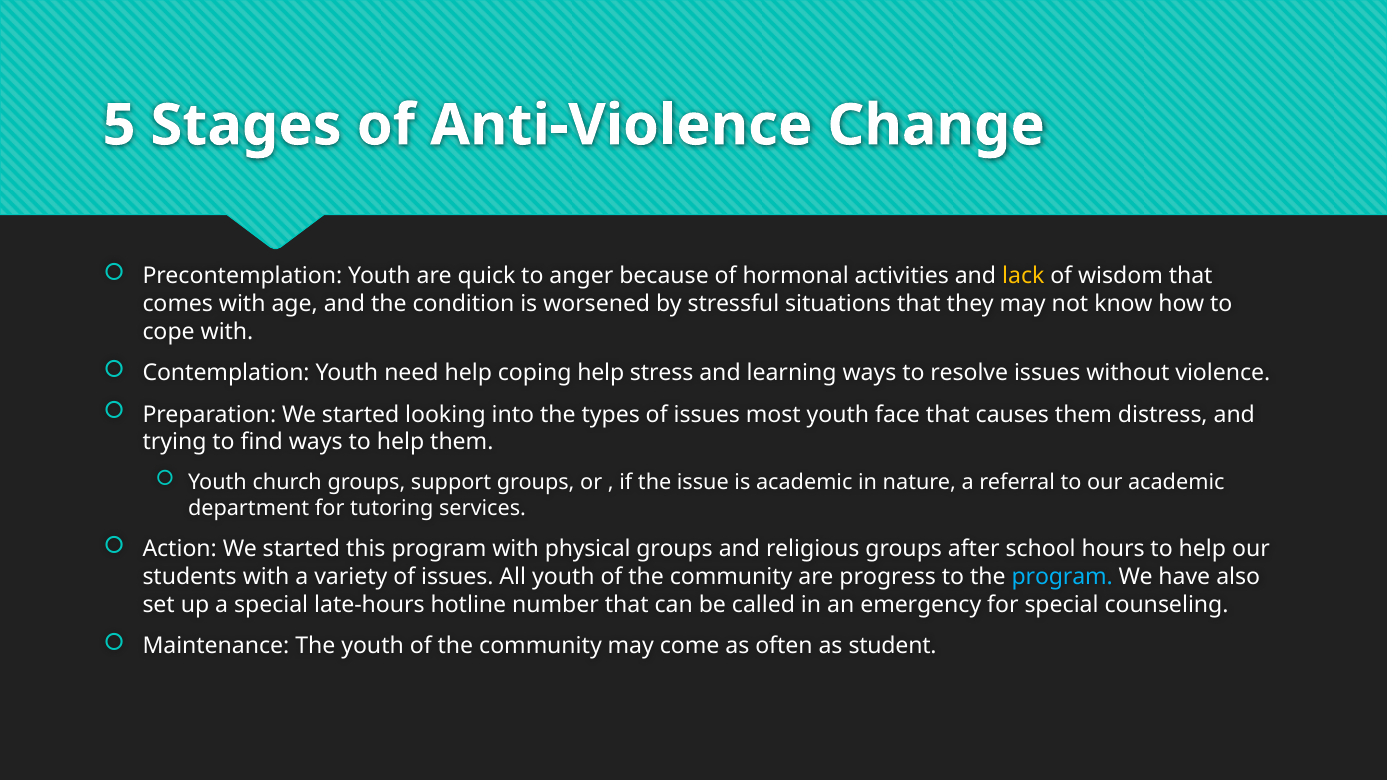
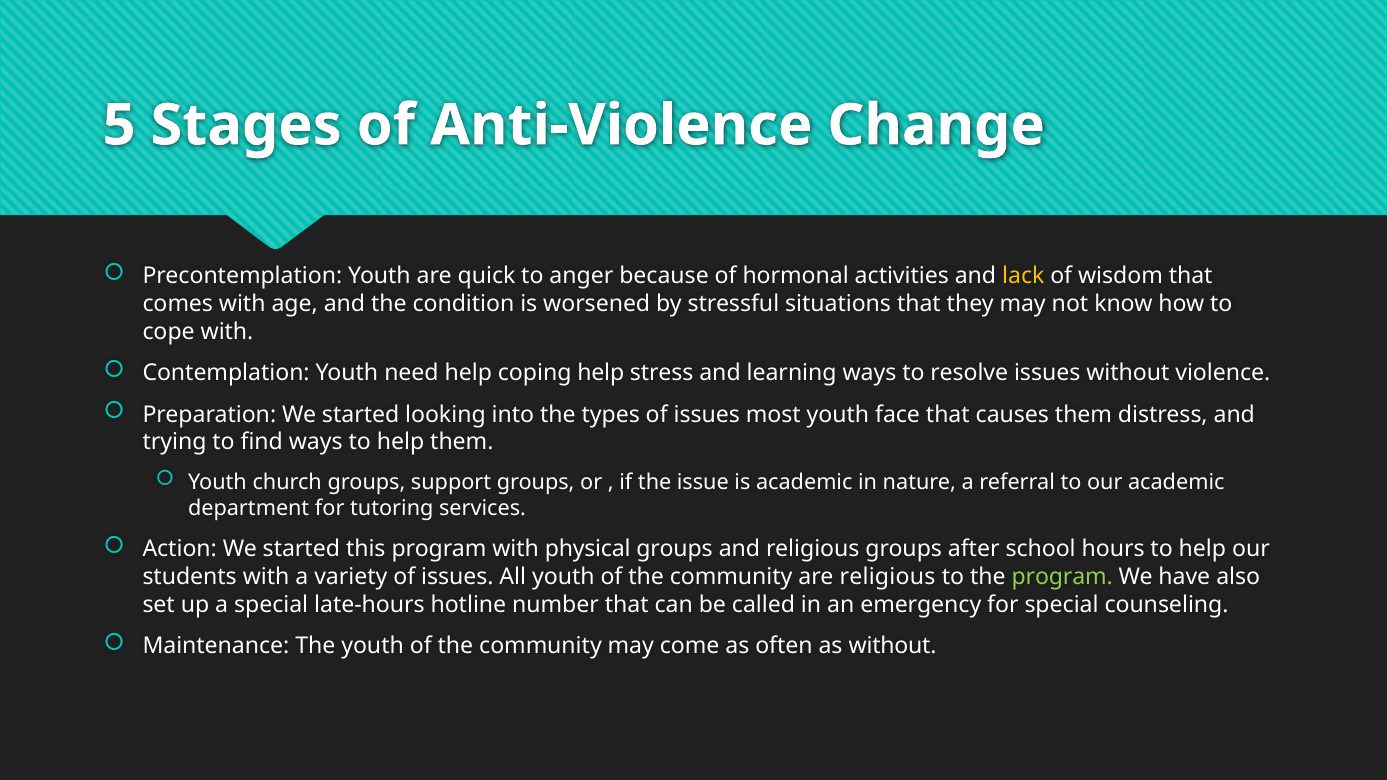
are progress: progress -> religious (887, 577)
program colour: light blue -> light green (1062, 577)
as student: student -> without (893, 646)
